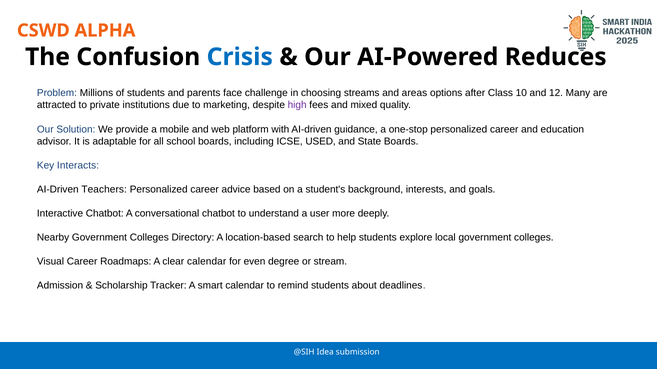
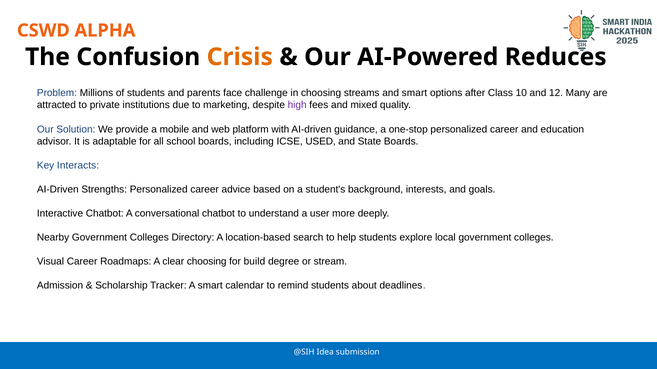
Crisis colour: blue -> orange (240, 57)
and areas: areas -> smart (414, 93)
Teachers: Teachers -> Strengths (104, 190)
clear calendar: calendar -> choosing (207, 262)
even: even -> build (254, 262)
